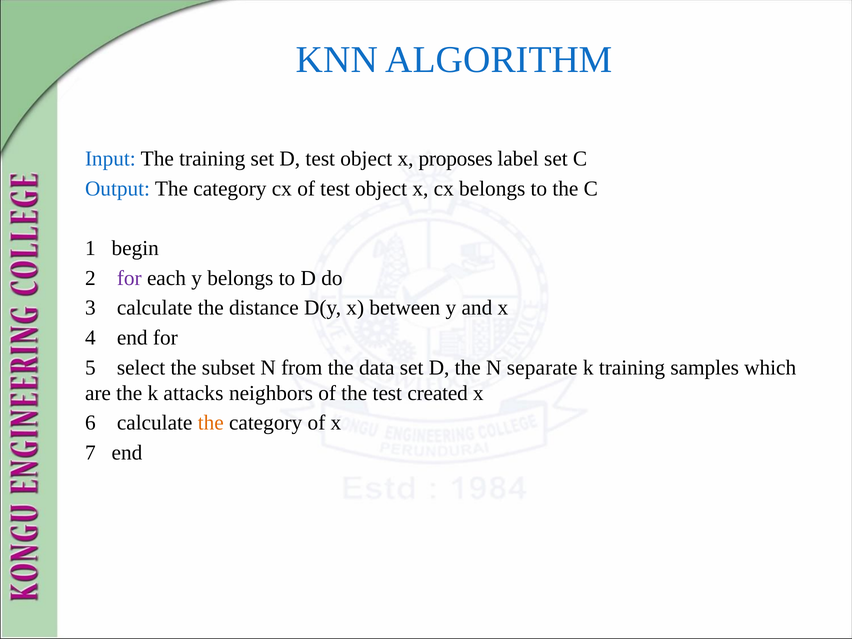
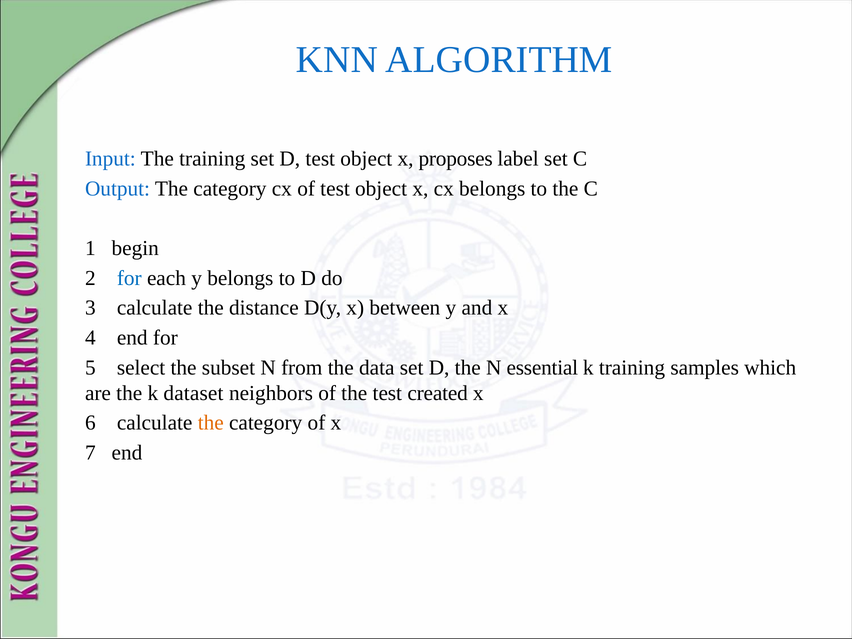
for colour: purple -> blue (129, 278)
separate: separate -> essential (542, 368)
attacks: attacks -> dataset (193, 393)
